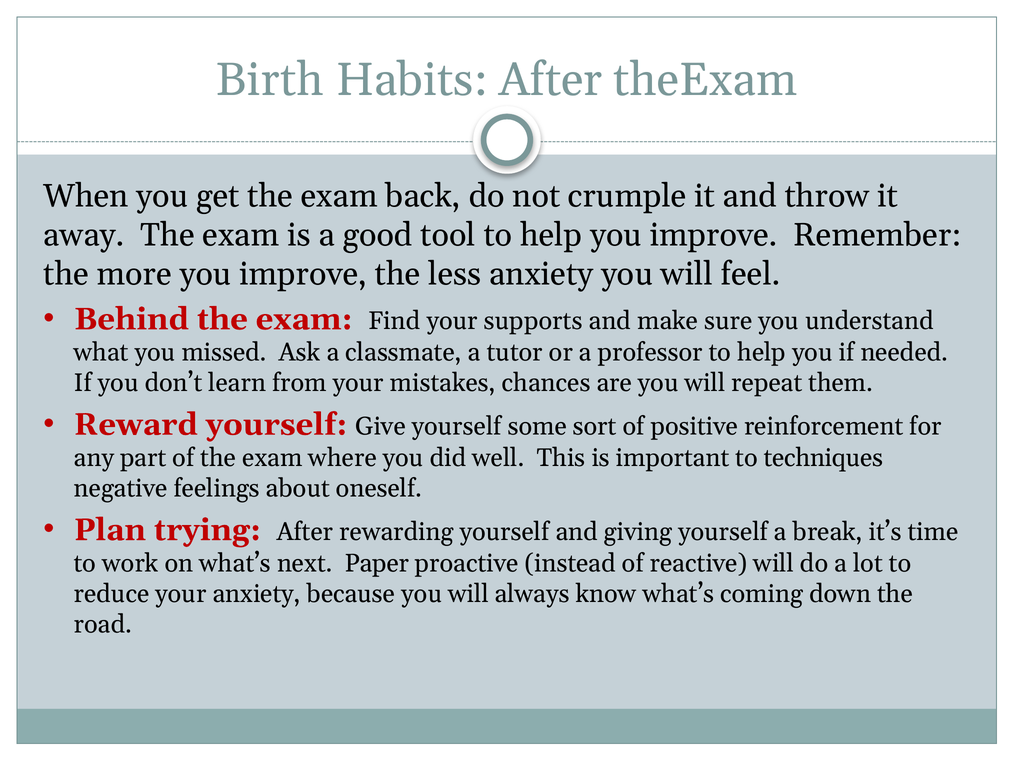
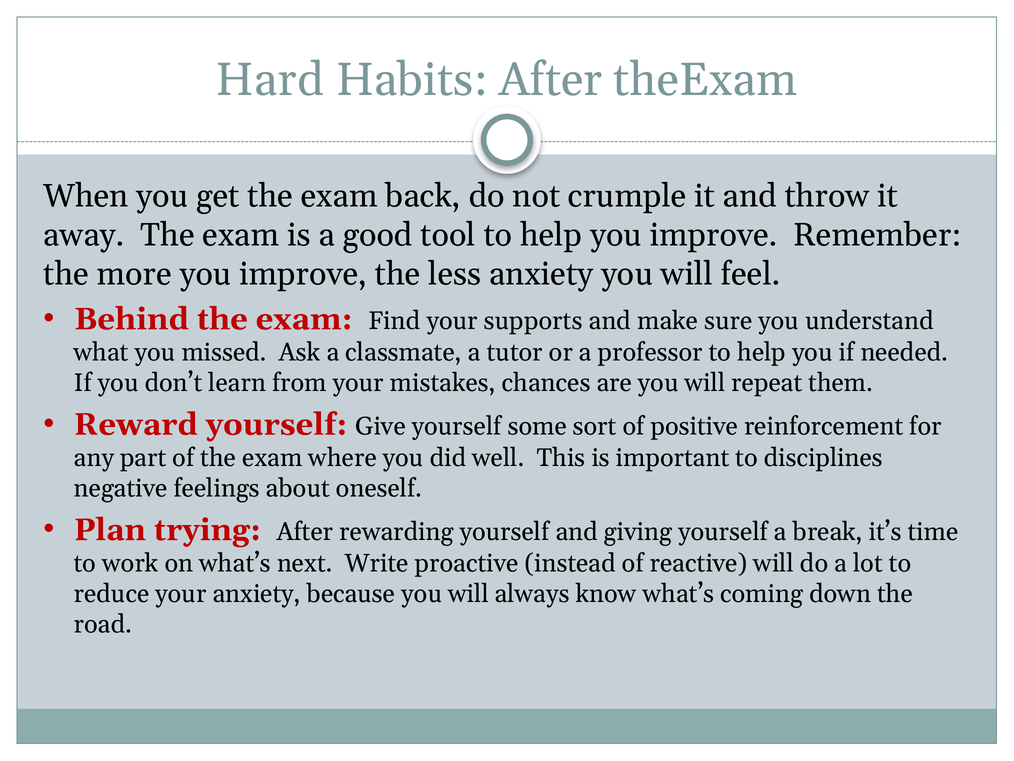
Birth: Birth -> Hard (270, 80)
techniques: techniques -> disciplines (823, 458)
Paper: Paper -> Write (377, 563)
